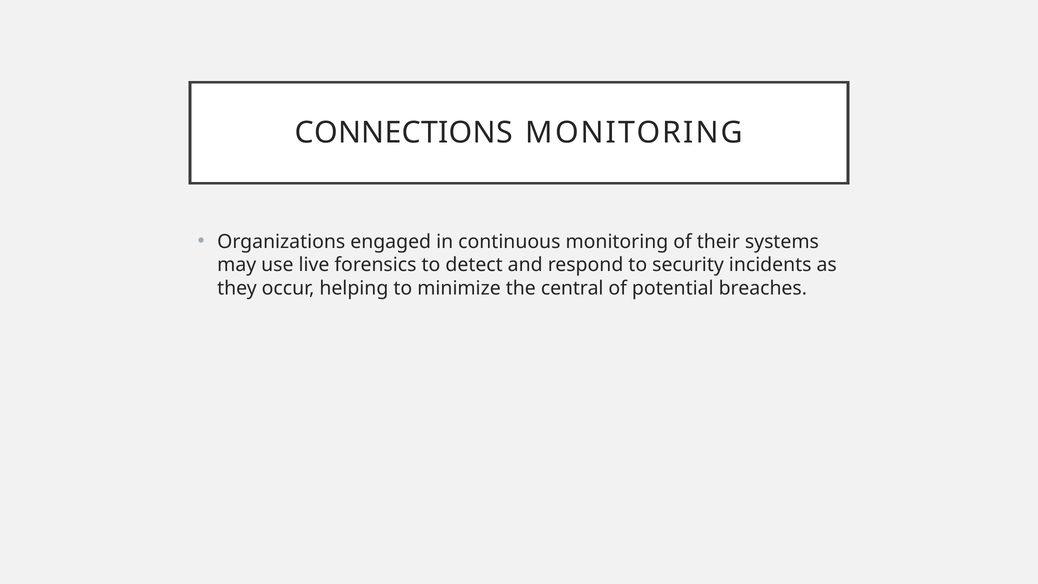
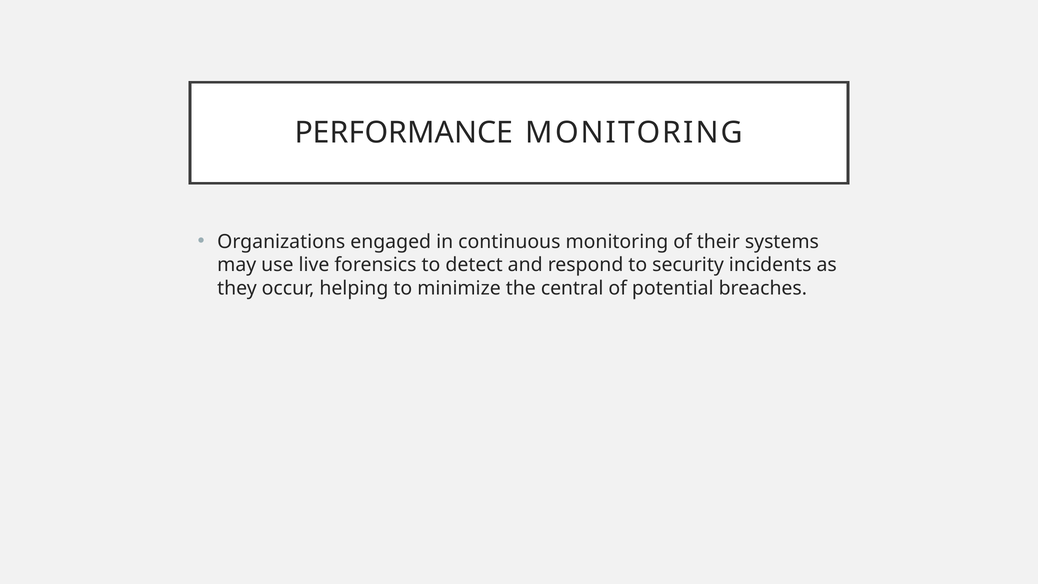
CONNECTIONS: CONNECTIONS -> PERFORMANCE (404, 133)
